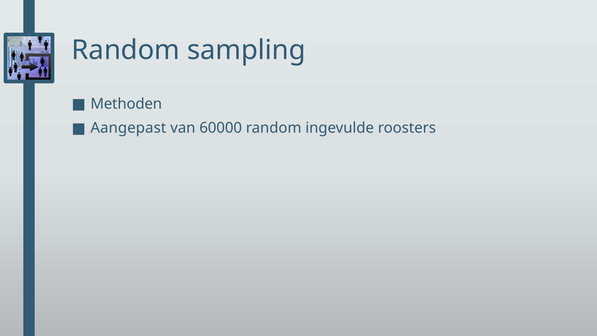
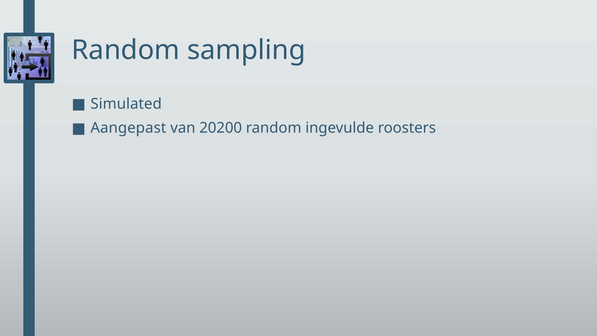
Methoden: Methoden -> Simulated (126, 104)
60000: 60000 -> 20200 (221, 128)
